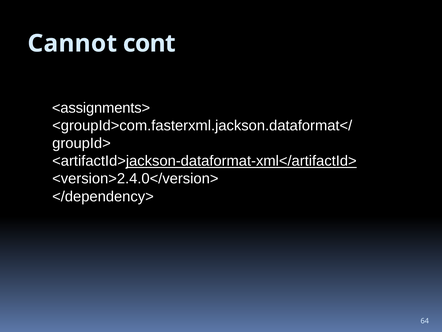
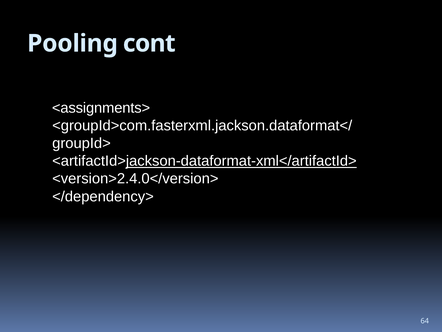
Cannot: Cannot -> Pooling (73, 43)
